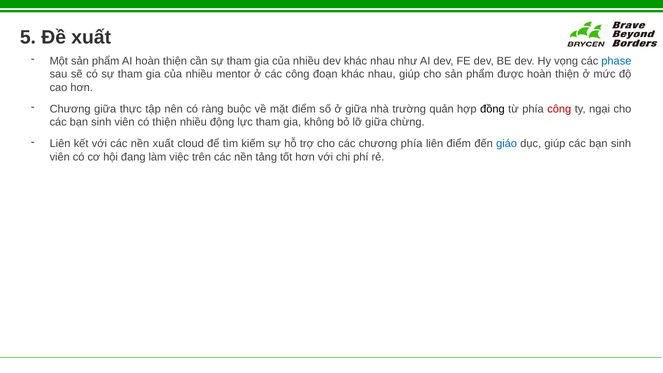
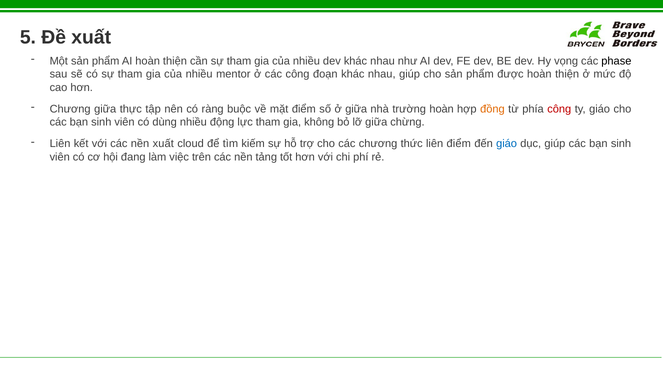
phase colour: blue -> black (616, 61)
trường quản: quản -> hoàn (442, 109)
đồng colour: black -> orange (492, 109)
ty ngại: ngại -> giáo (600, 109)
có thiện: thiện -> dùng (165, 122)
chương phía: phía -> thức (412, 144)
